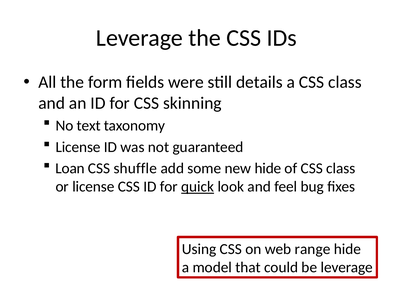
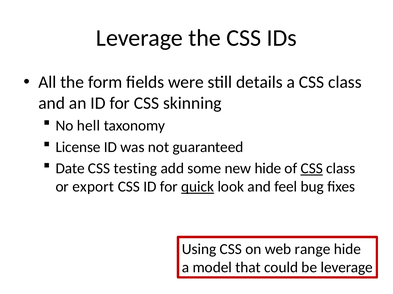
text: text -> hell (89, 126)
Loan: Loan -> Date (70, 169)
shuffle: shuffle -> testing (135, 169)
CSS underline: none -> present (312, 169)
or license: license -> export (93, 187)
